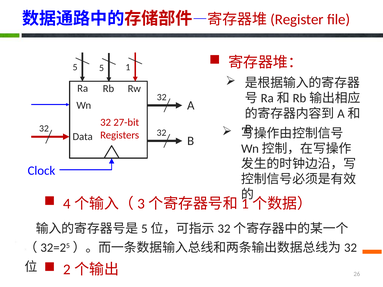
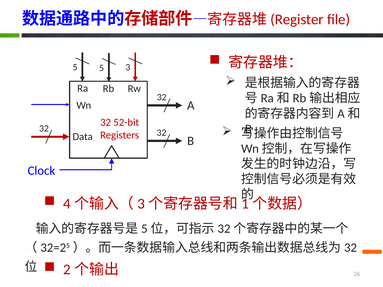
1: 1 -> 3 (128, 67)
27-bit: 27-bit -> 52-bit (126, 123)
